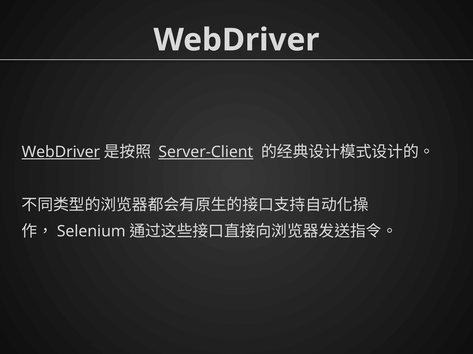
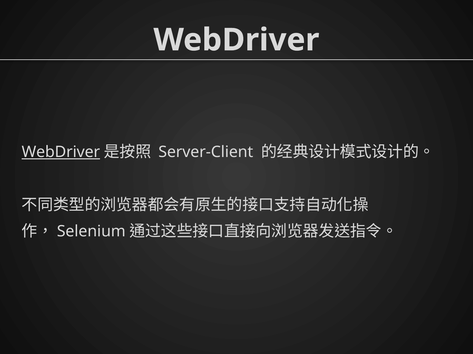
Server-Client underline: present -> none (206, 152)
